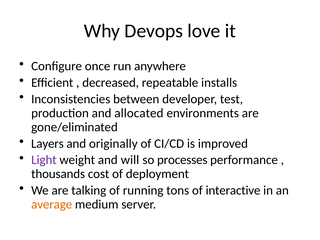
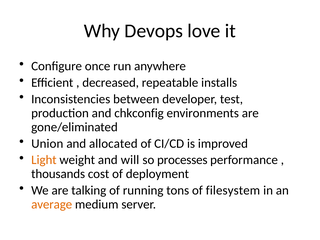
allocated: allocated -> chkconfig (139, 113)
Layers: Layers -> Union (47, 144)
originally: originally -> allocated (113, 144)
Light colour: purple -> orange (44, 160)
interactive: interactive -> filesystem (233, 190)
